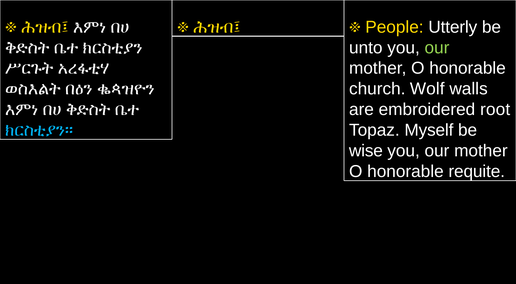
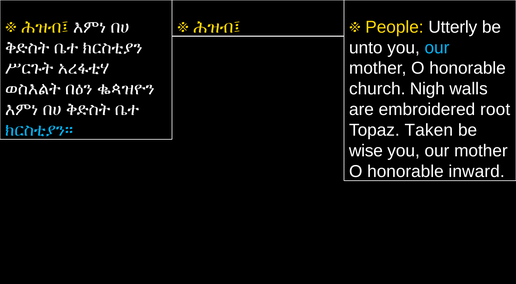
our colour: light green -> light blue (437, 48)
Wolf: Wolf -> Nigh (427, 89)
Myself: Myself -> Taken (429, 130)
requite: requite -> inward (477, 171)
